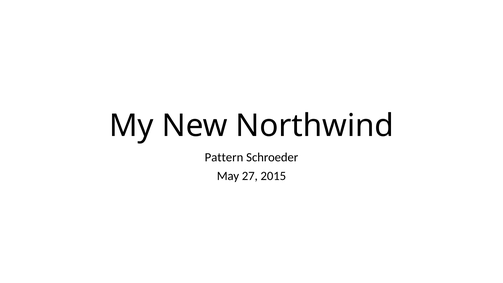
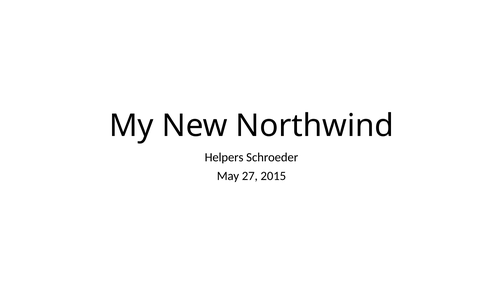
Pattern: Pattern -> Helpers (224, 157)
